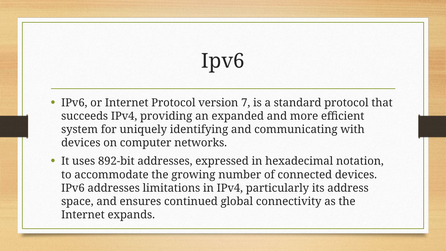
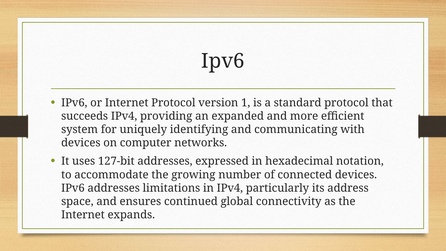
7: 7 -> 1 (246, 103)
892-bit: 892-bit -> 127-bit (116, 161)
